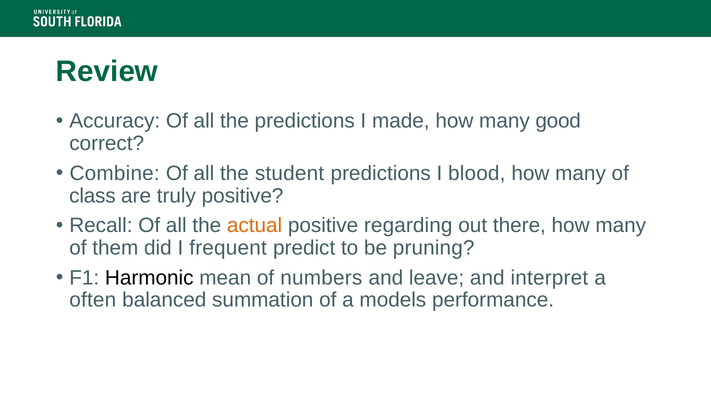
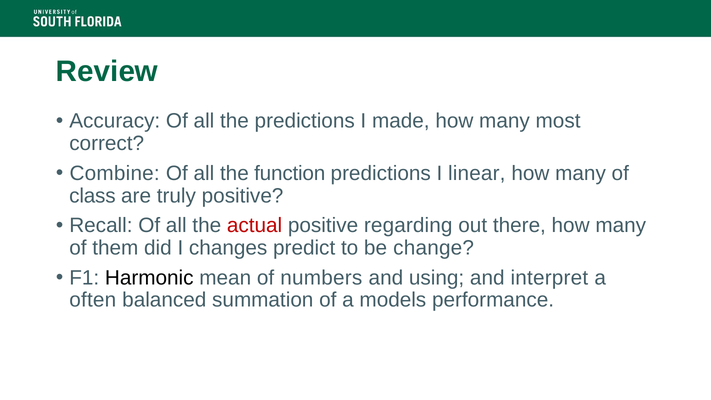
good: good -> most (558, 121)
student: student -> function (290, 173)
blood: blood -> linear (477, 173)
actual colour: orange -> red (255, 225)
frequent: frequent -> changes (228, 248)
pruning: pruning -> change (434, 248)
leave: leave -> using (437, 278)
